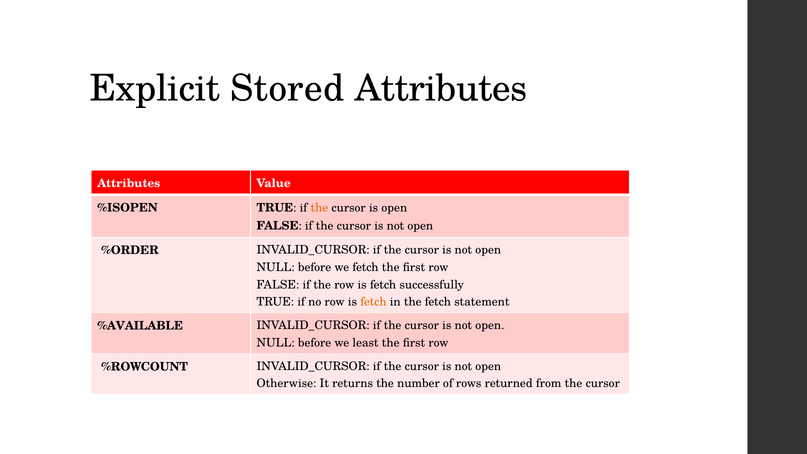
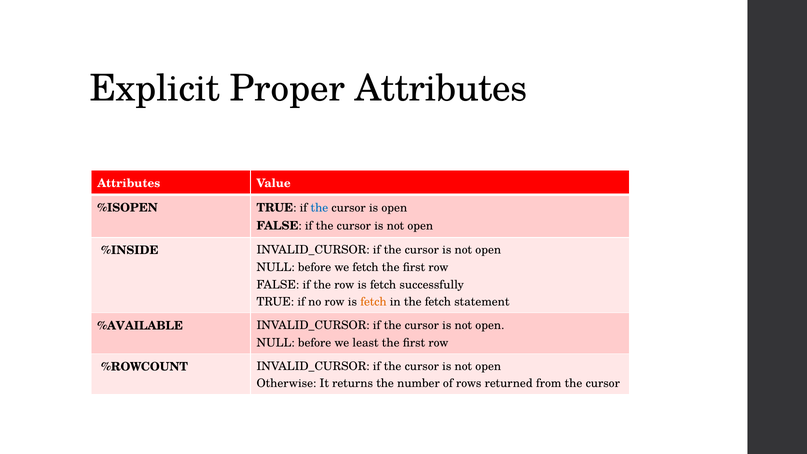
Stored: Stored -> Proper (287, 89)
the colour: orange -> blue (319, 208)
%ORDER: %ORDER -> %INSIDE (130, 250)
